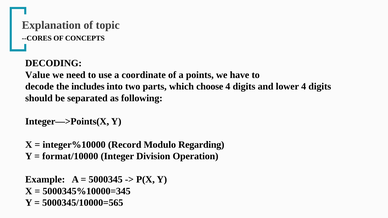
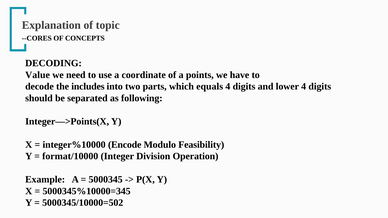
choose: choose -> equals (210, 87)
Record: Record -> Encode (125, 145)
Regarding: Regarding -> Feasibility (201, 145)
5000345/10000=565: 5000345/10000=565 -> 5000345/10000=502 (83, 203)
